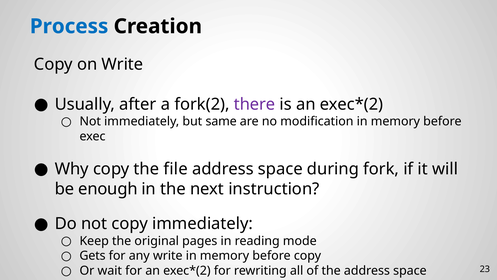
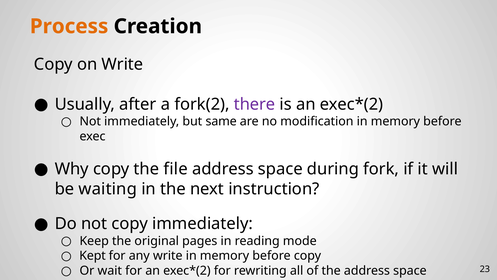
Process colour: blue -> orange (69, 26)
enough: enough -> waiting (108, 189)
Gets: Gets -> Kept (93, 255)
